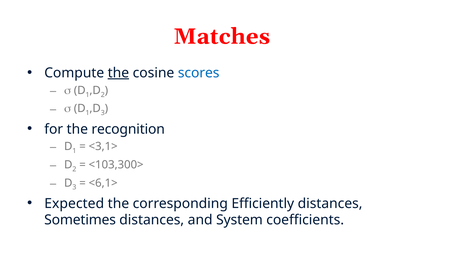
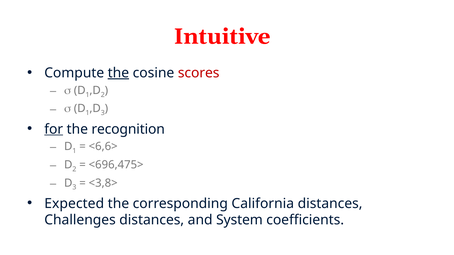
Matches: Matches -> Intuitive (222, 37)
scores colour: blue -> red (199, 73)
for underline: none -> present (54, 129)
<3,1>: <3,1> -> <6,6> (103, 147)
<103,300>: <103,300> -> <696,475> (116, 165)
<6,1>: <6,1> -> <3,8> (103, 183)
Efficiently: Efficiently -> California (263, 204)
Sometimes: Sometimes -> Challenges (80, 220)
